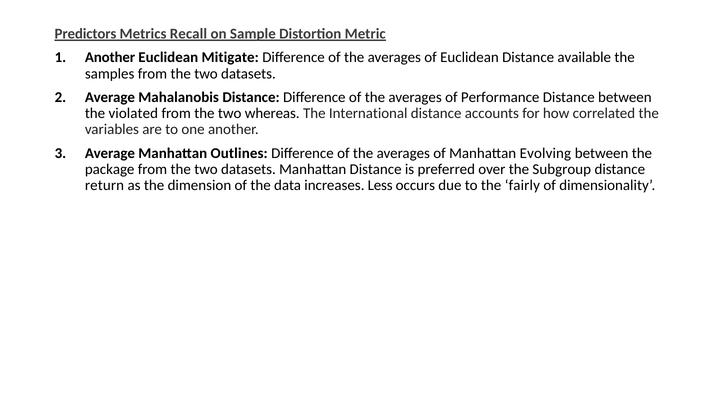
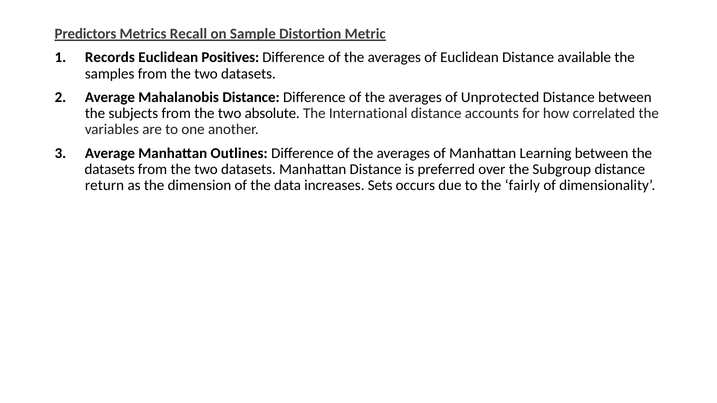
Another: Another -> Records (110, 57)
Mitigate: Mitigate -> Positives (230, 57)
Performance: Performance -> Unprotected (500, 97)
violated: violated -> subjects (133, 113)
whereas: whereas -> absolute (272, 113)
Evolving: Evolving -> Learning (546, 153)
package: package -> datasets (110, 169)
Less: Less -> Sets (380, 186)
